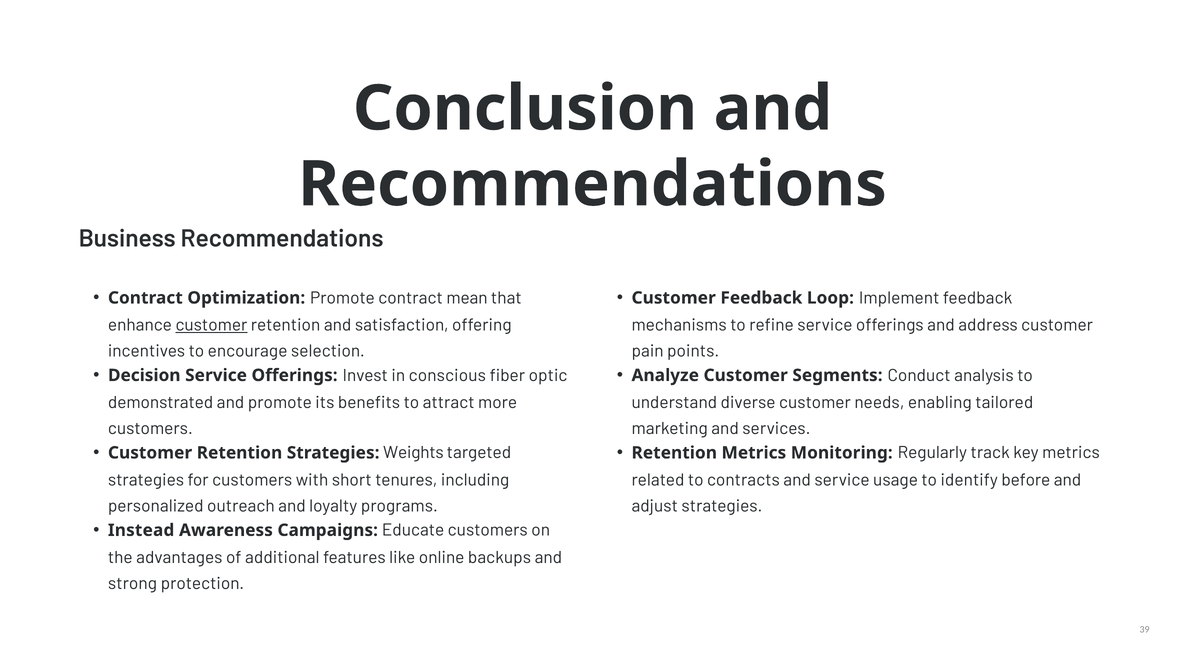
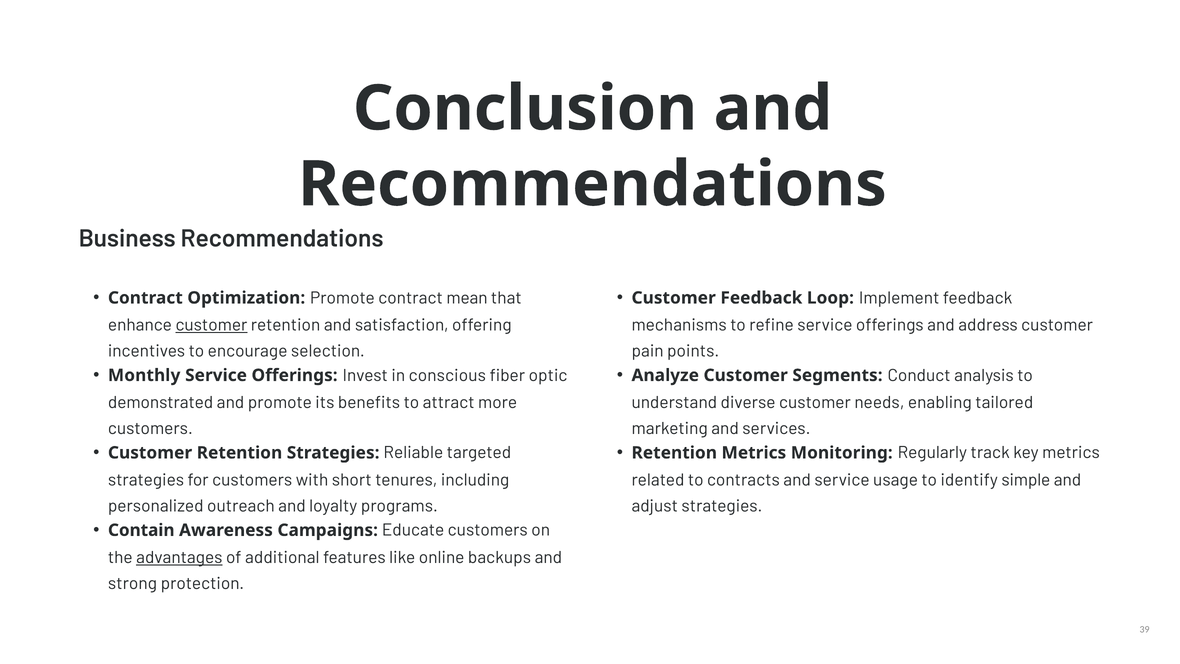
Decision: Decision -> Monthly (144, 375)
Weights: Weights -> Reliable (413, 453)
before: before -> simple (1026, 480)
Instead: Instead -> Contain (141, 530)
advantages underline: none -> present (179, 557)
